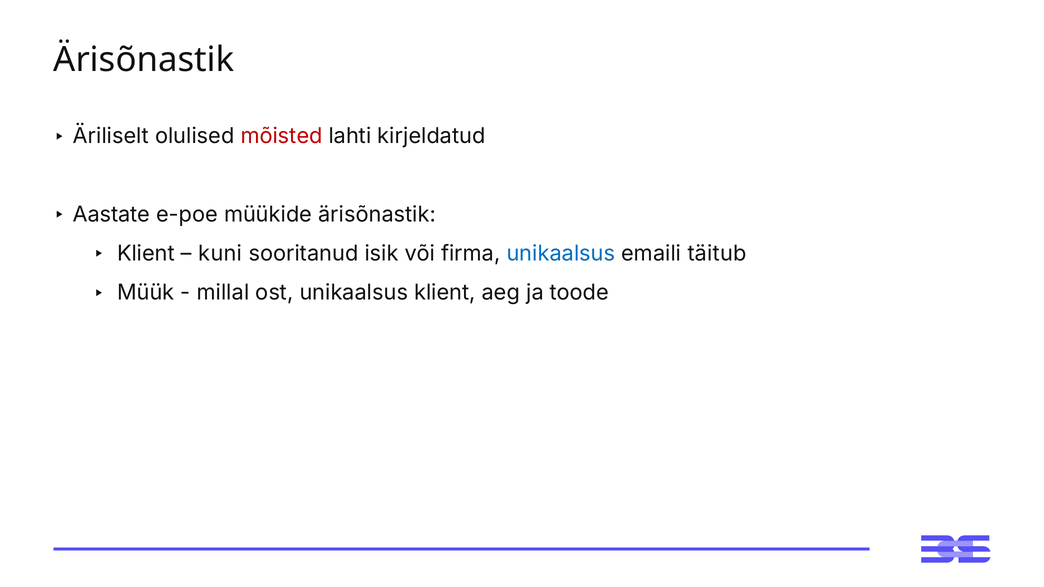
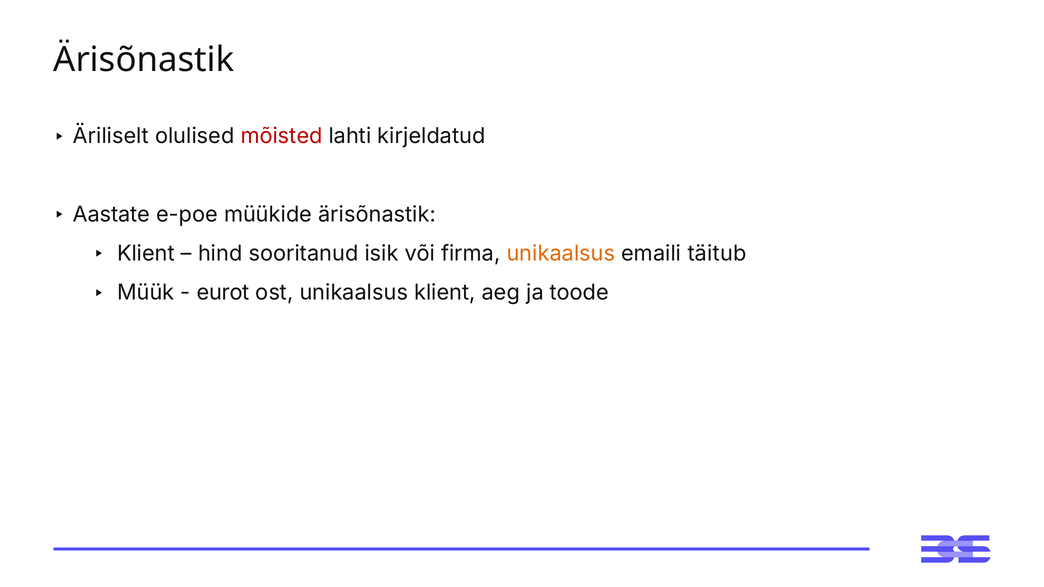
kuni: kuni -> hind (220, 254)
unikaalsus colour: blue -> orange (561, 254)
millal: millal -> eurot (223, 293)
